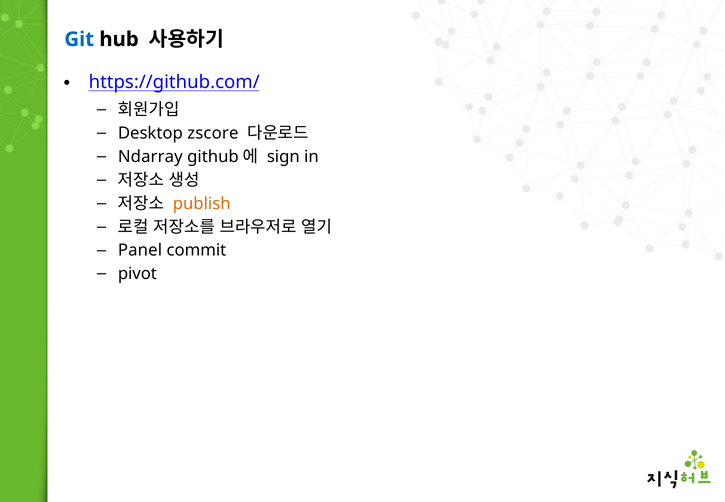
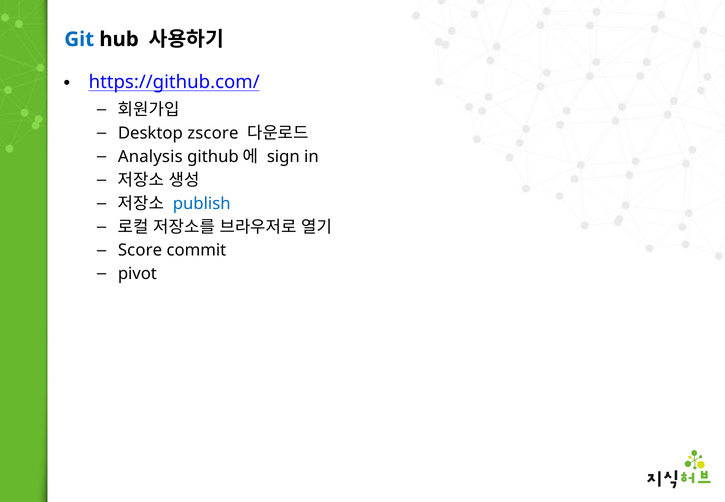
Ndarray: Ndarray -> Analysis (150, 157)
publish colour: orange -> blue (202, 204)
Panel: Panel -> Score (140, 250)
